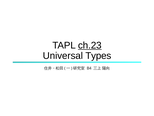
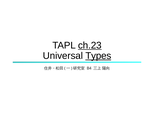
Types underline: none -> present (98, 56)
